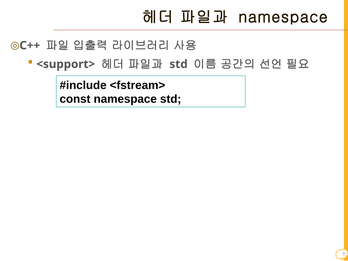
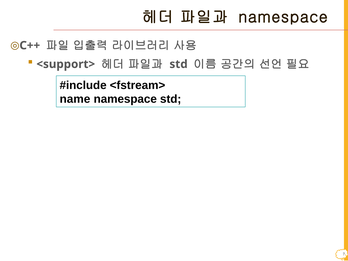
const: const -> name (75, 99)
